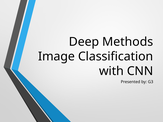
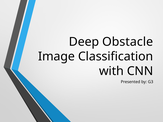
Methods: Methods -> Obstacle (128, 42)
